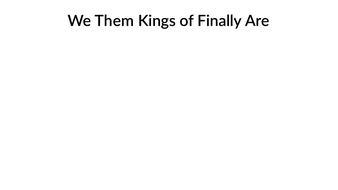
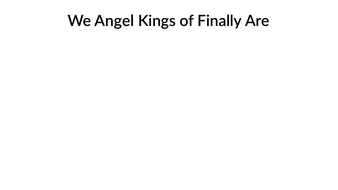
Them: Them -> Angel (114, 21)
